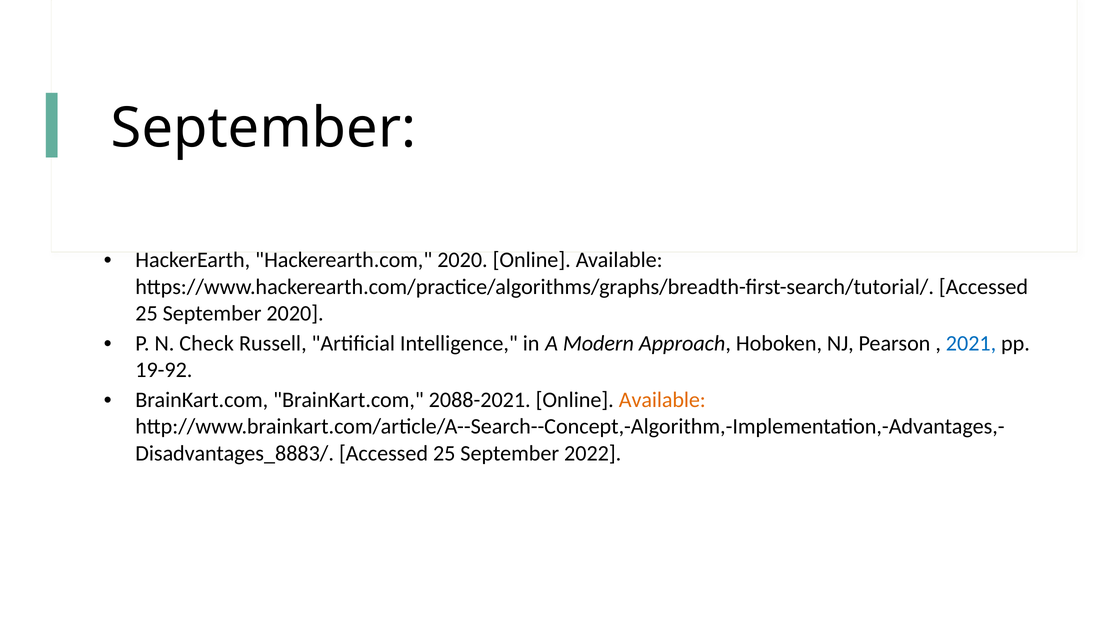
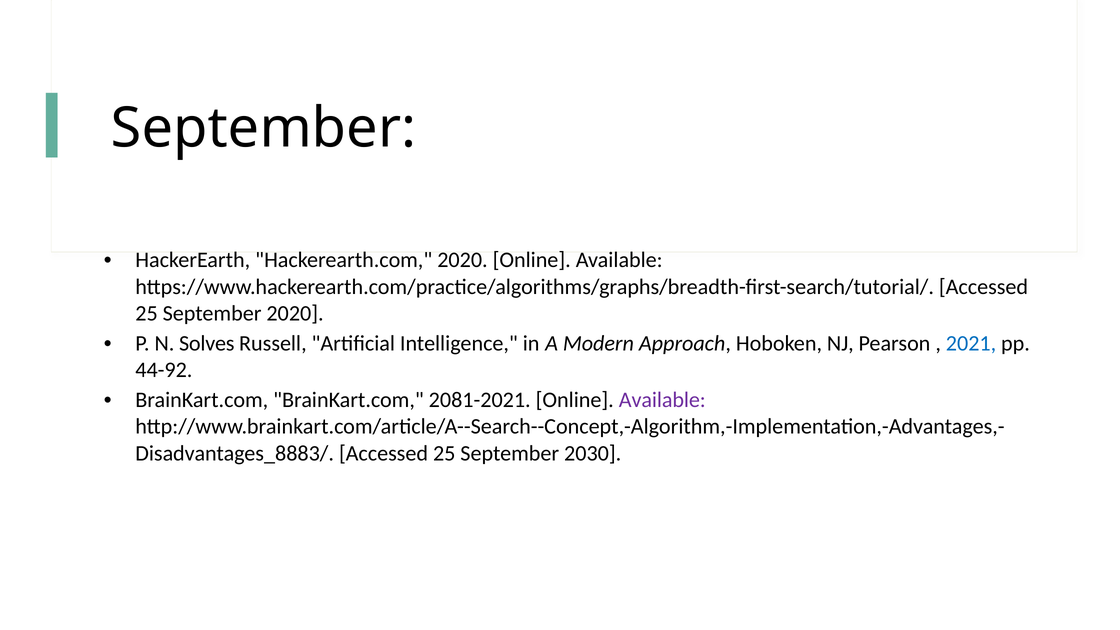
Check: Check -> Solves (207, 343)
19-92: 19-92 -> 44-92 (164, 370)
2088-2021: 2088-2021 -> 2081-2021 (480, 400)
Available colour: orange -> purple (662, 400)
2022: 2022 -> 2030 (593, 454)
